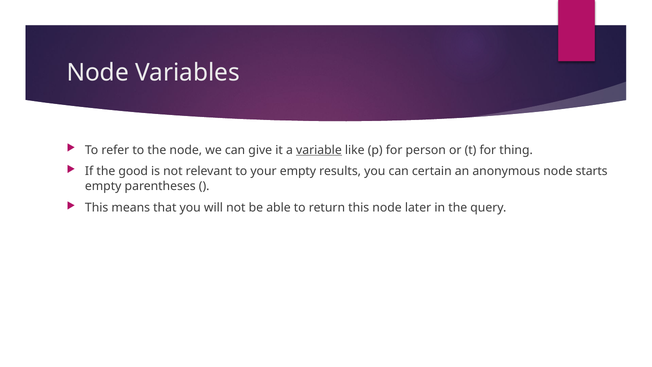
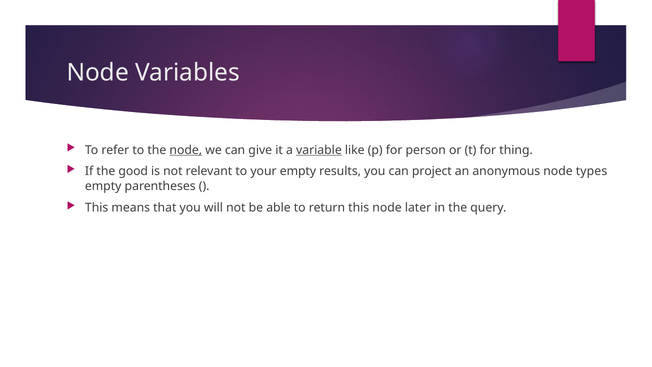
node underline: none -> present (186, 150)
certain: certain -> project (432, 171)
starts: starts -> types (592, 171)
